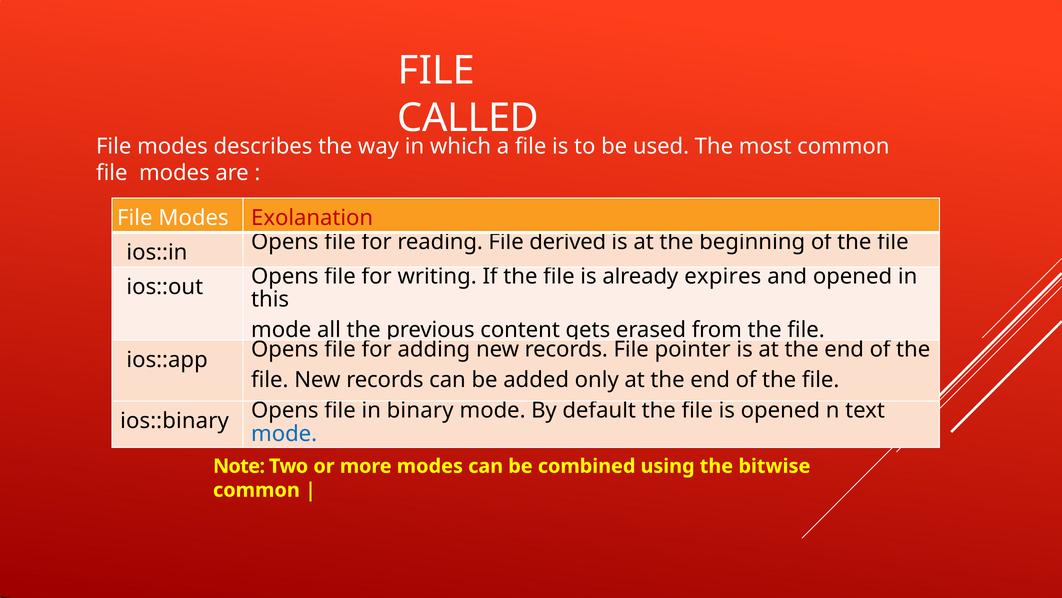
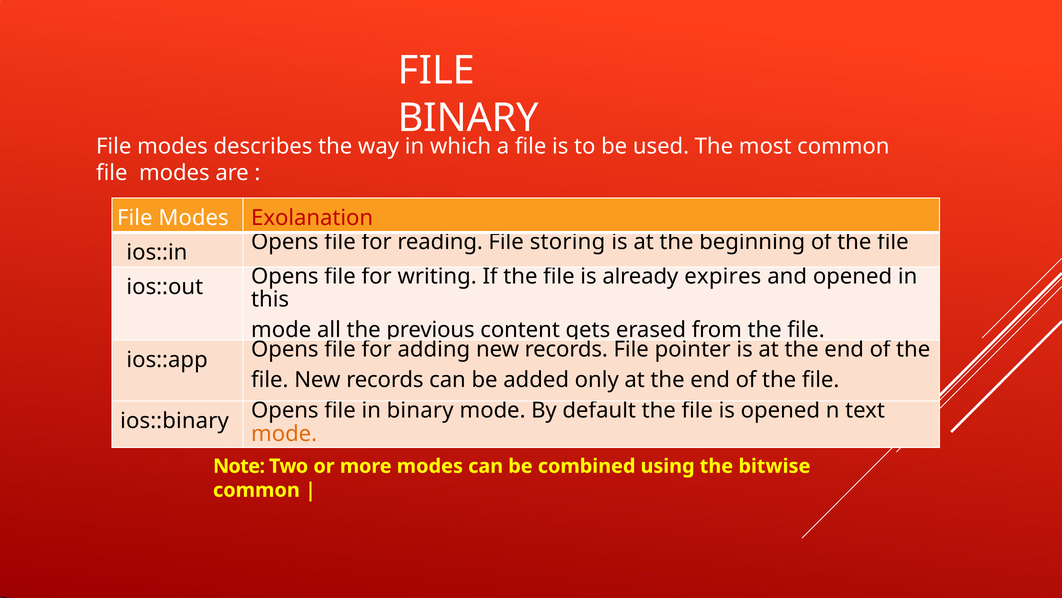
CALLED: CALLED -> BINARY (468, 118)
derived: derived -> storing (568, 242)
mode colour: blue -> orange (284, 433)
